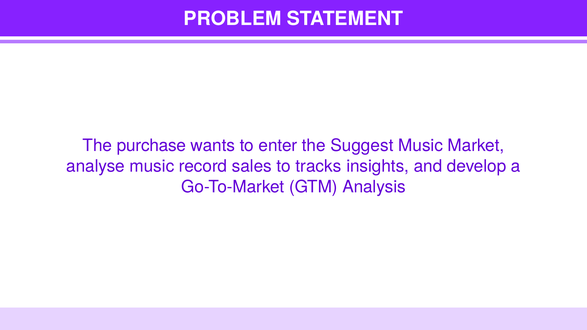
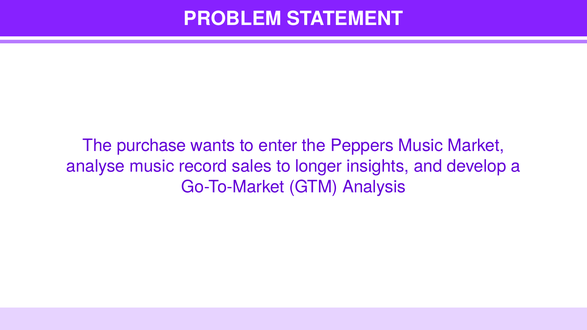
Suggest: Suggest -> Peppers (362, 146)
tracks: tracks -> longer (319, 166)
